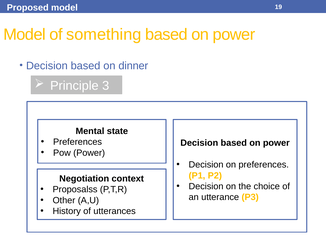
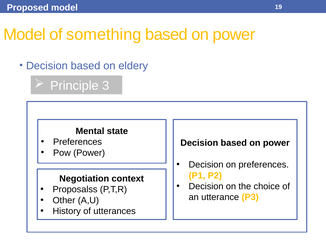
dinner: dinner -> eldery (133, 66)
